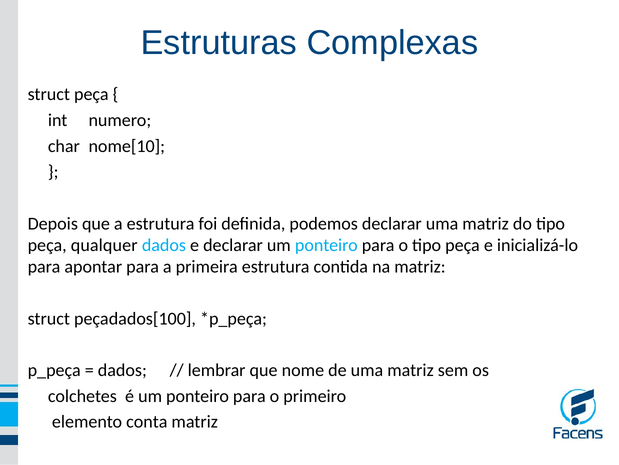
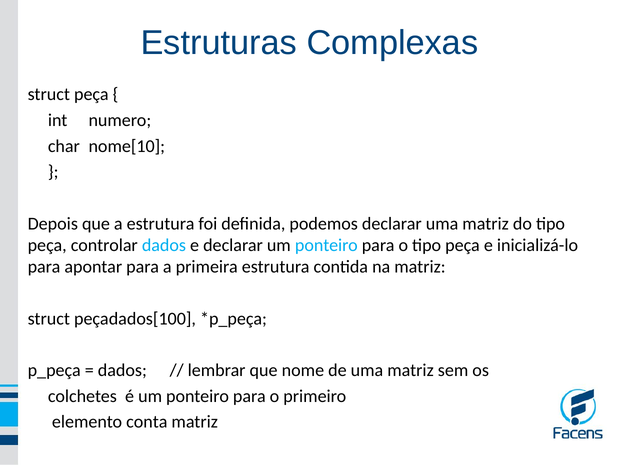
qualquer: qualquer -> controlar (104, 245)
